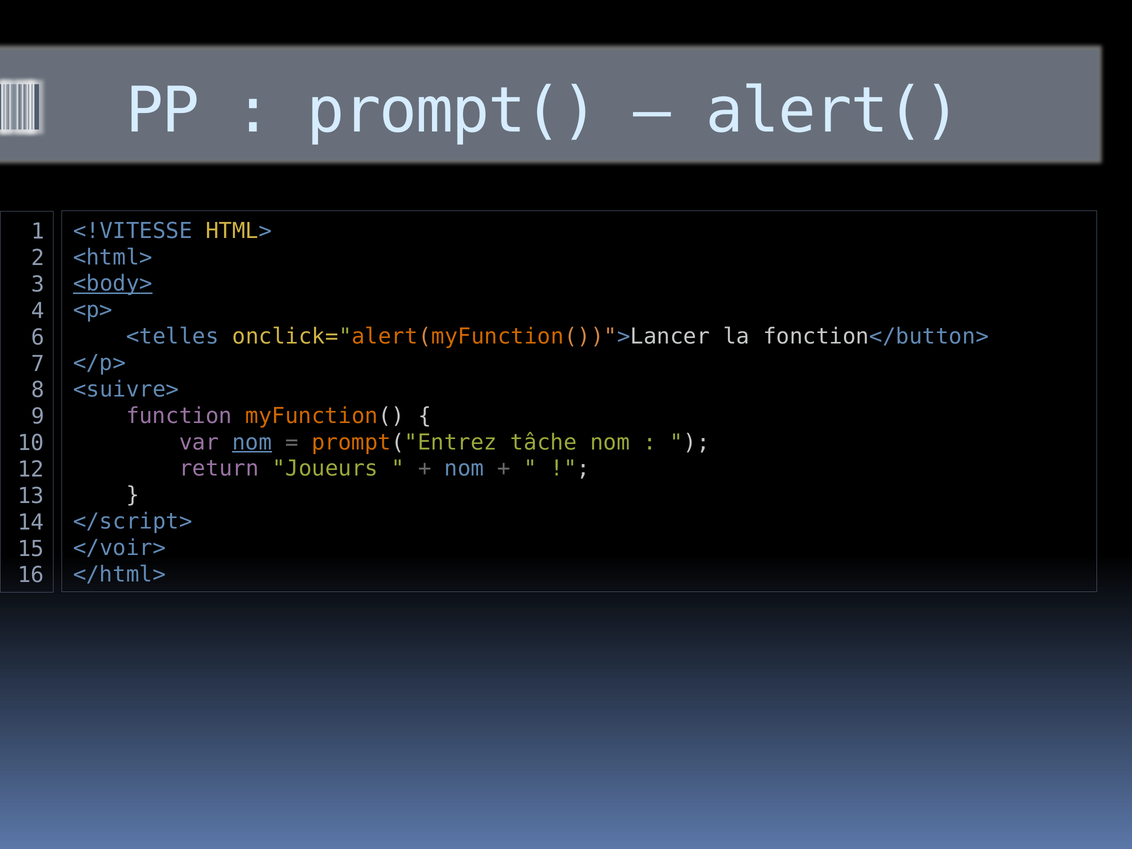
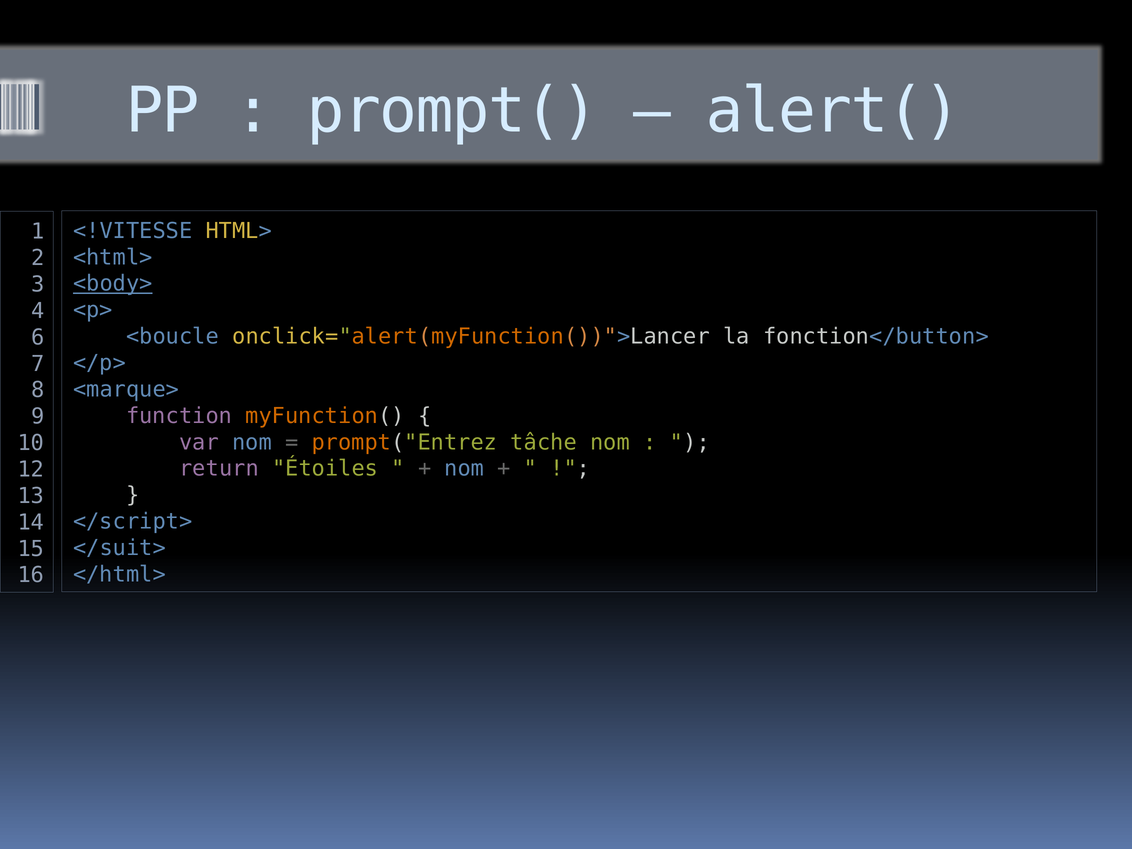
<telles: <telles -> <boucle (172, 337)
<suivre>: <suivre> -> <marque> (126, 389)
nom underline: present -> none (252, 442)
Joueurs: Joueurs -> Étoiles (325, 469)
</voir>: </voir> -> </suit> (119, 548)
